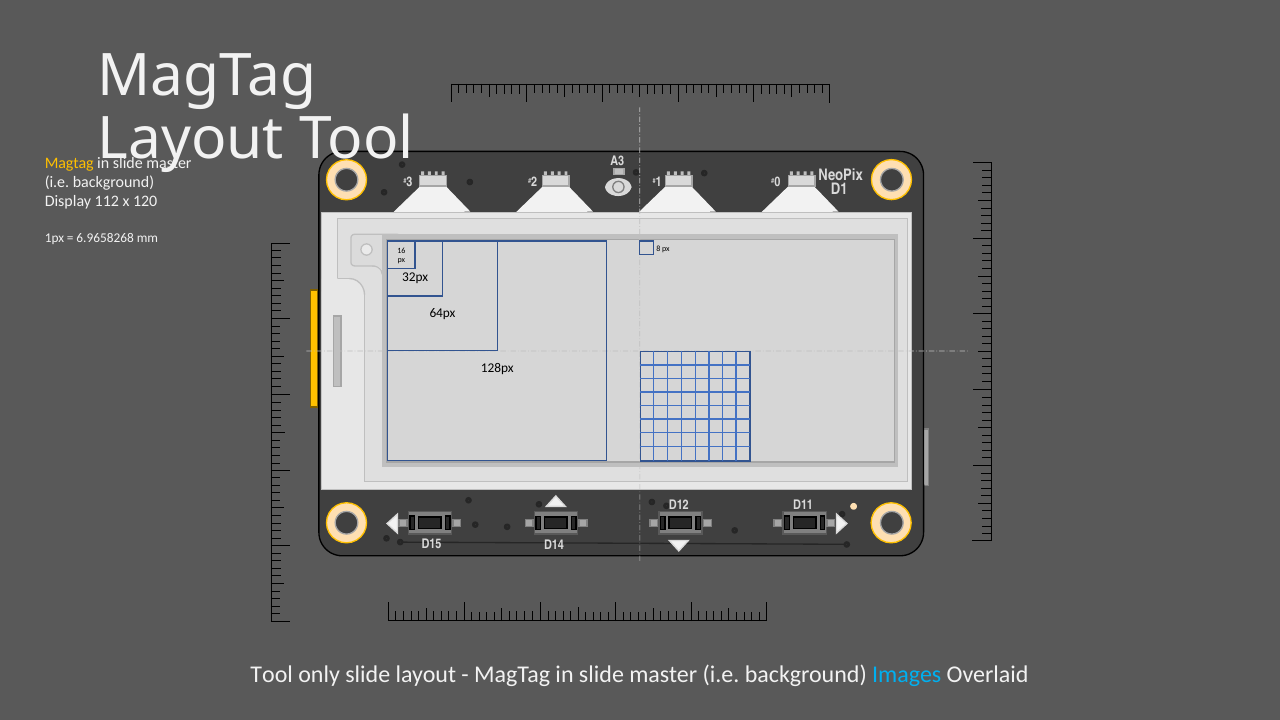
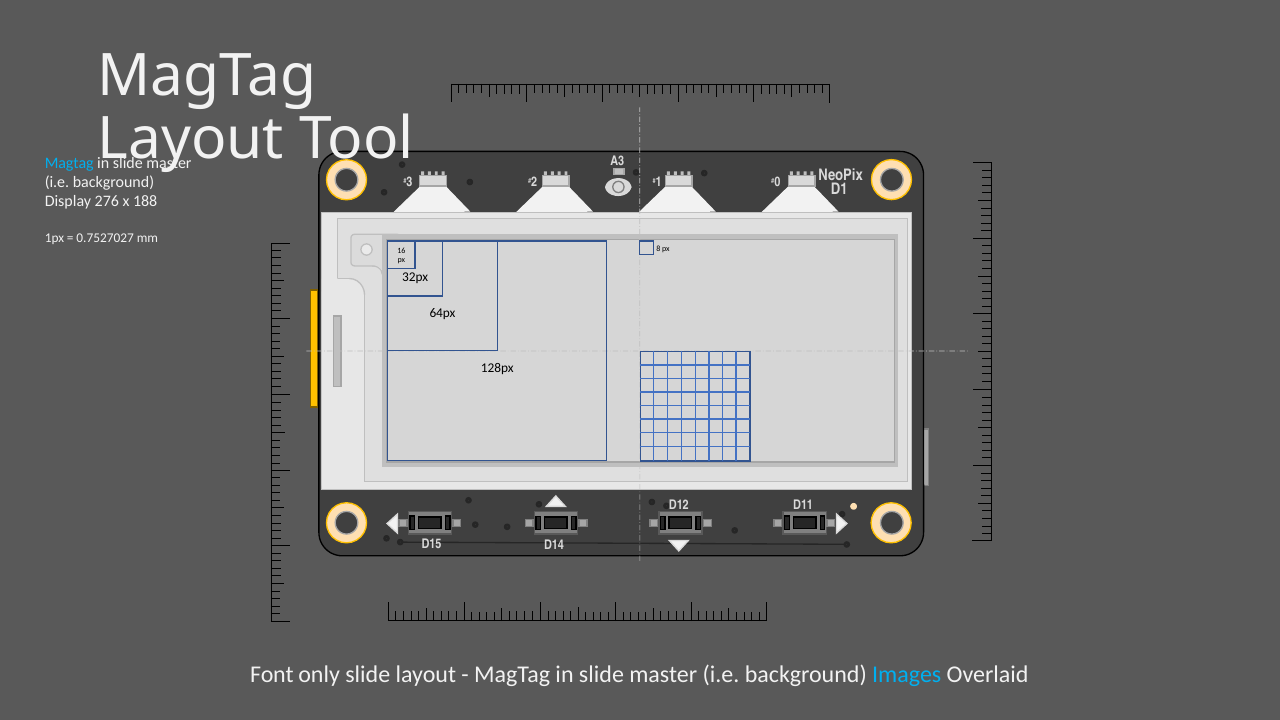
Magtag colour: yellow -> light blue (69, 163)
112: 112 -> 276 (107, 201)
120: 120 -> 188 (145, 201)
6.9658268: 6.9658268 -> 0.7527027 (105, 238)
Tool: Tool -> Font (272, 674)
